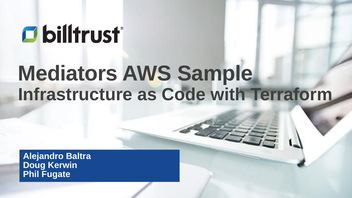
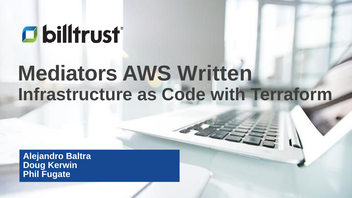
Sample: Sample -> Written (215, 73)
